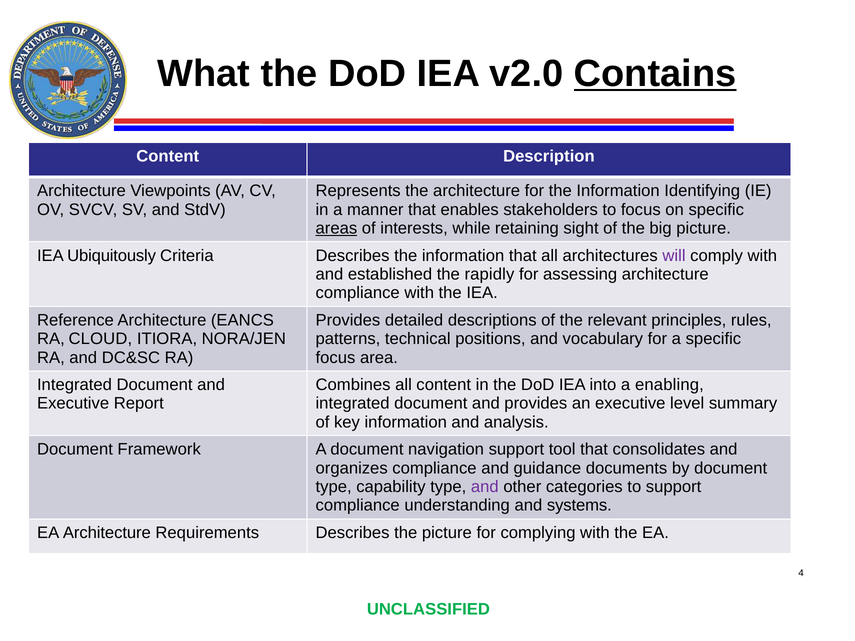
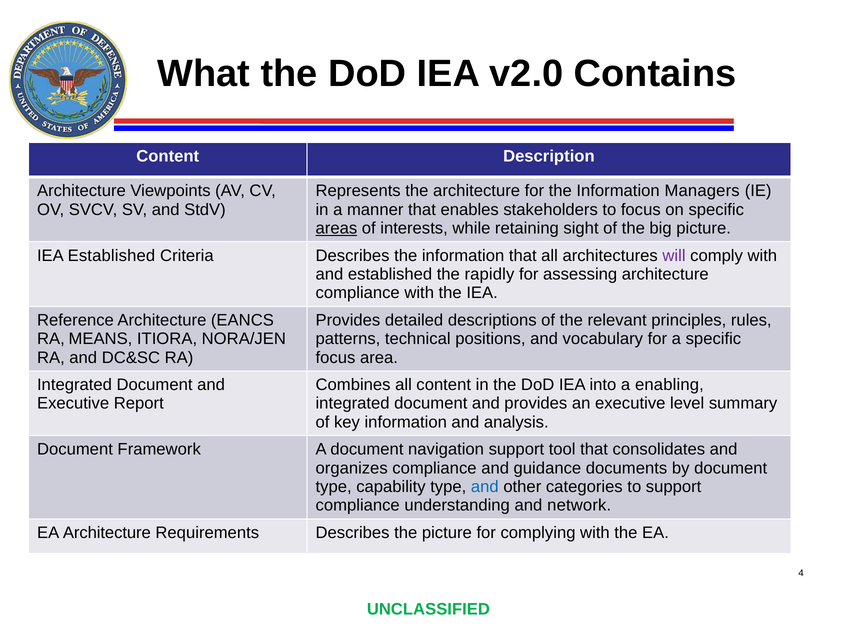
Contains underline: present -> none (655, 74)
Identifying: Identifying -> Managers (702, 191)
IEA Ubiquitously: Ubiquitously -> Established (111, 256)
CLOUD: CLOUD -> MEANS (100, 339)
and colour: purple -> blue (485, 487)
systems: systems -> network (579, 506)
